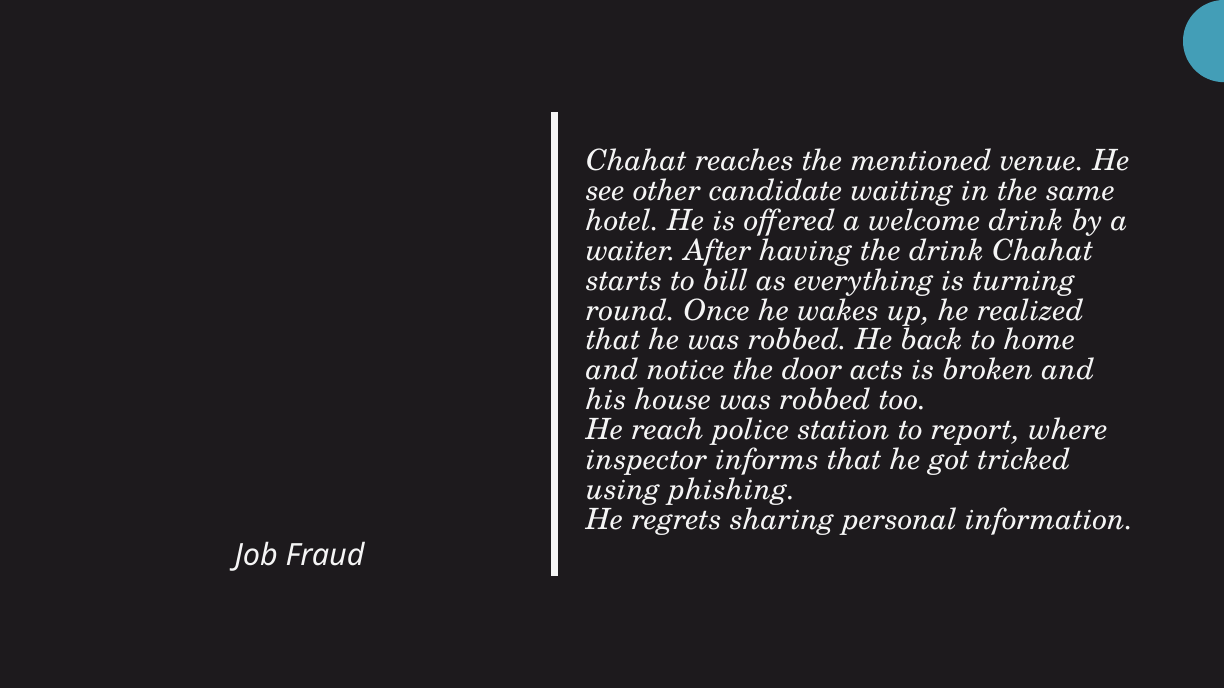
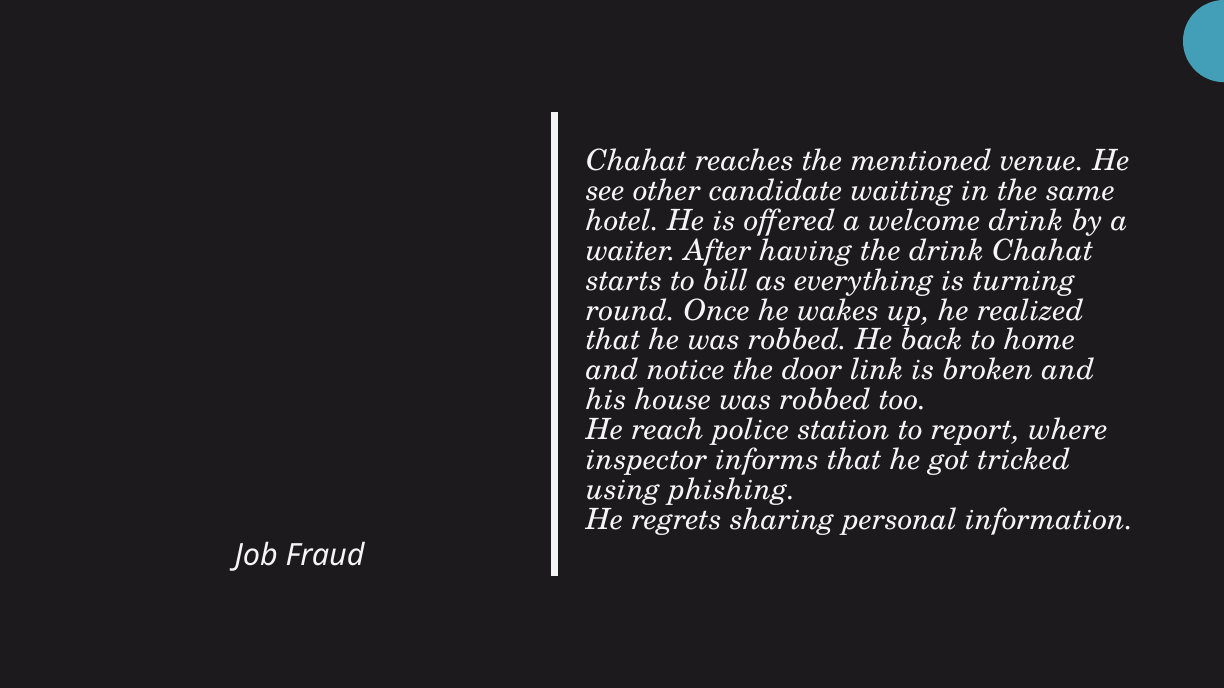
acts: acts -> link (877, 370)
